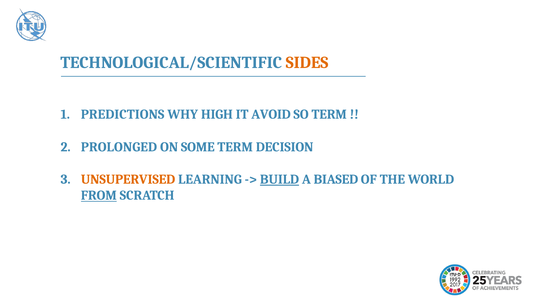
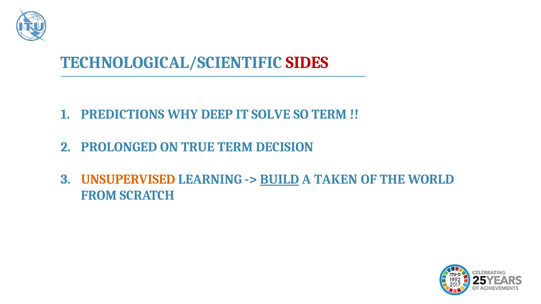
SIDES colour: orange -> red (307, 63)
HIGH: HIGH -> DEEP (217, 115)
AVOID: AVOID -> SOLVE (271, 115)
SOME: SOME -> TRUE (198, 147)
BIASED: BIASED -> TAKEN (336, 179)
FROM underline: present -> none (99, 196)
